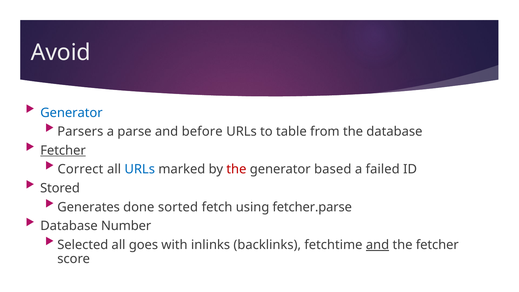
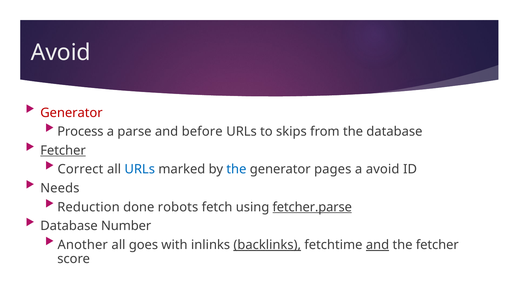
Generator colour: blue -> red (71, 113)
Parsers: Parsers -> Process (80, 132)
table: table -> skips (291, 132)
the colour: red -> blue (236, 169)
based: based -> pages (333, 169)
a failed: failed -> avoid (383, 169)
Stored: Stored -> Needs (60, 188)
Generates: Generates -> Reduction (89, 207)
sorted: sorted -> robots (178, 207)
fetcher.parse underline: none -> present (312, 207)
Selected: Selected -> Another (83, 245)
backlinks underline: none -> present (267, 245)
